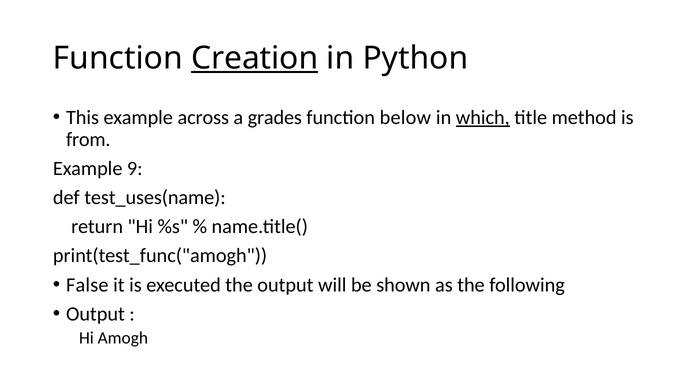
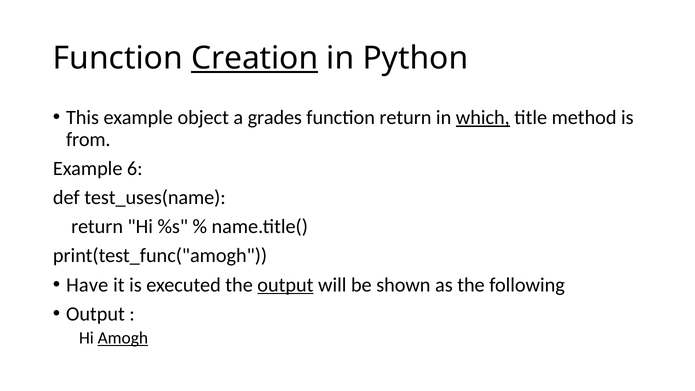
across: across -> object (203, 117)
function below: below -> return (405, 117)
9: 9 -> 6 (135, 168)
False: False -> Have (87, 285)
output underline: none -> present (285, 285)
Amogh underline: none -> present (123, 338)
